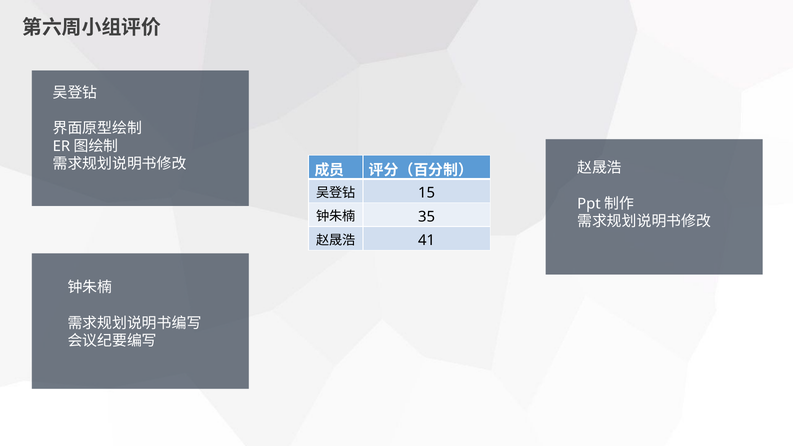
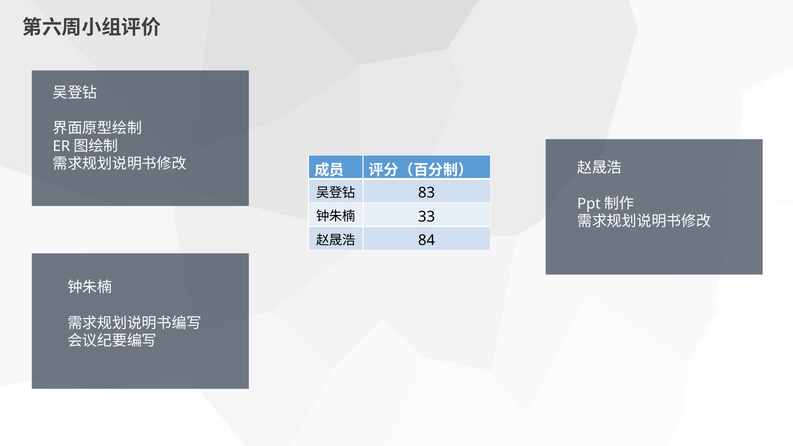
15: 15 -> 83 (427, 193)
35: 35 -> 33 (427, 217)
41: 41 -> 84 (427, 241)
